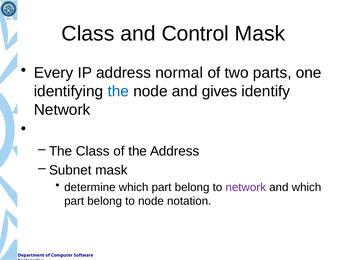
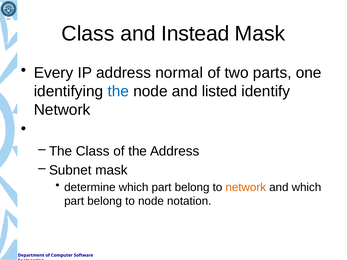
Control: Control -> Instead (195, 34)
gives: gives -> listed (220, 91)
network colour: purple -> orange (246, 187)
